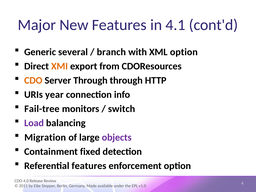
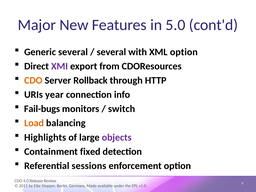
4.1: 4.1 -> 5.0 (175, 25)
branch: branch -> several (111, 52)
XMI colour: orange -> purple (60, 66)
Server Through: Through -> Rollback (90, 80)
Fail-tree: Fail-tree -> Fail-bugs (42, 109)
Load colour: purple -> orange (34, 123)
Migration: Migration -> Highlights (45, 137)
Referential features: features -> sessions (89, 166)
